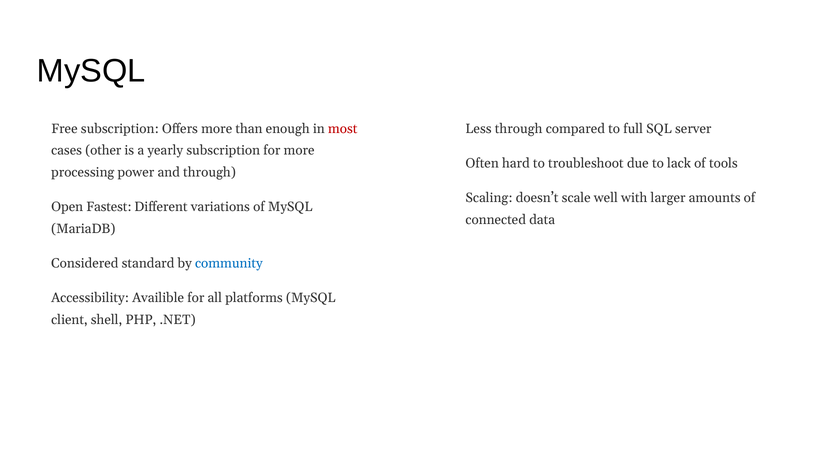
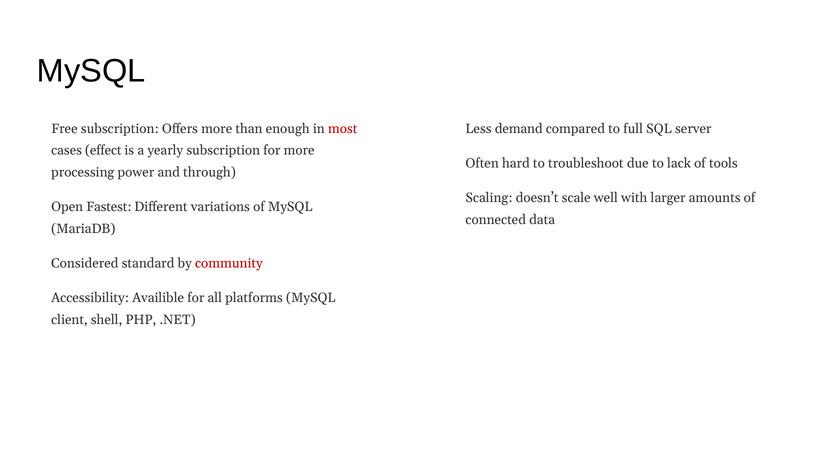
Less through: through -> demand (519, 129)
other: other -> effect (103, 151)
community colour: blue -> red (229, 264)
